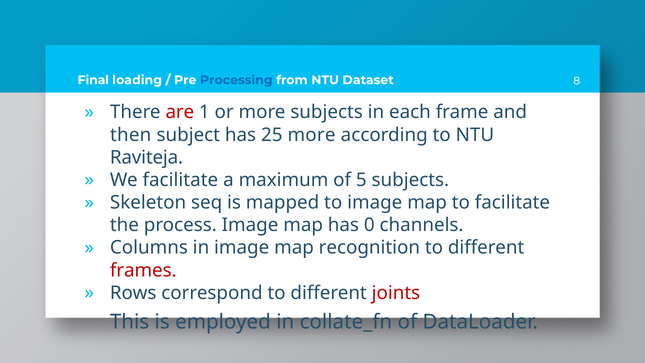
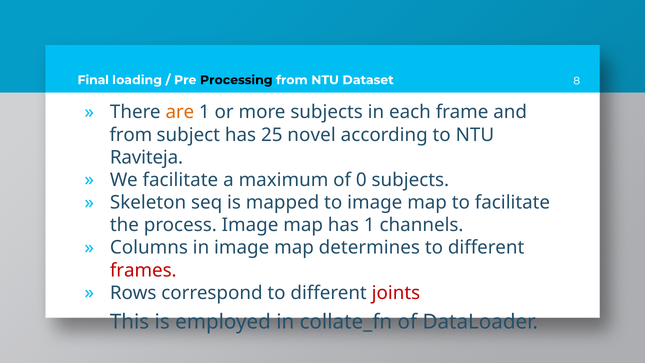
Processing colour: blue -> black (236, 80)
are colour: red -> orange (180, 112)
then: then -> from (131, 135)
25 more: more -> novel (312, 135)
5: 5 -> 0 (361, 180)
has 0: 0 -> 1 (369, 225)
recognition: recognition -> determines (369, 248)
